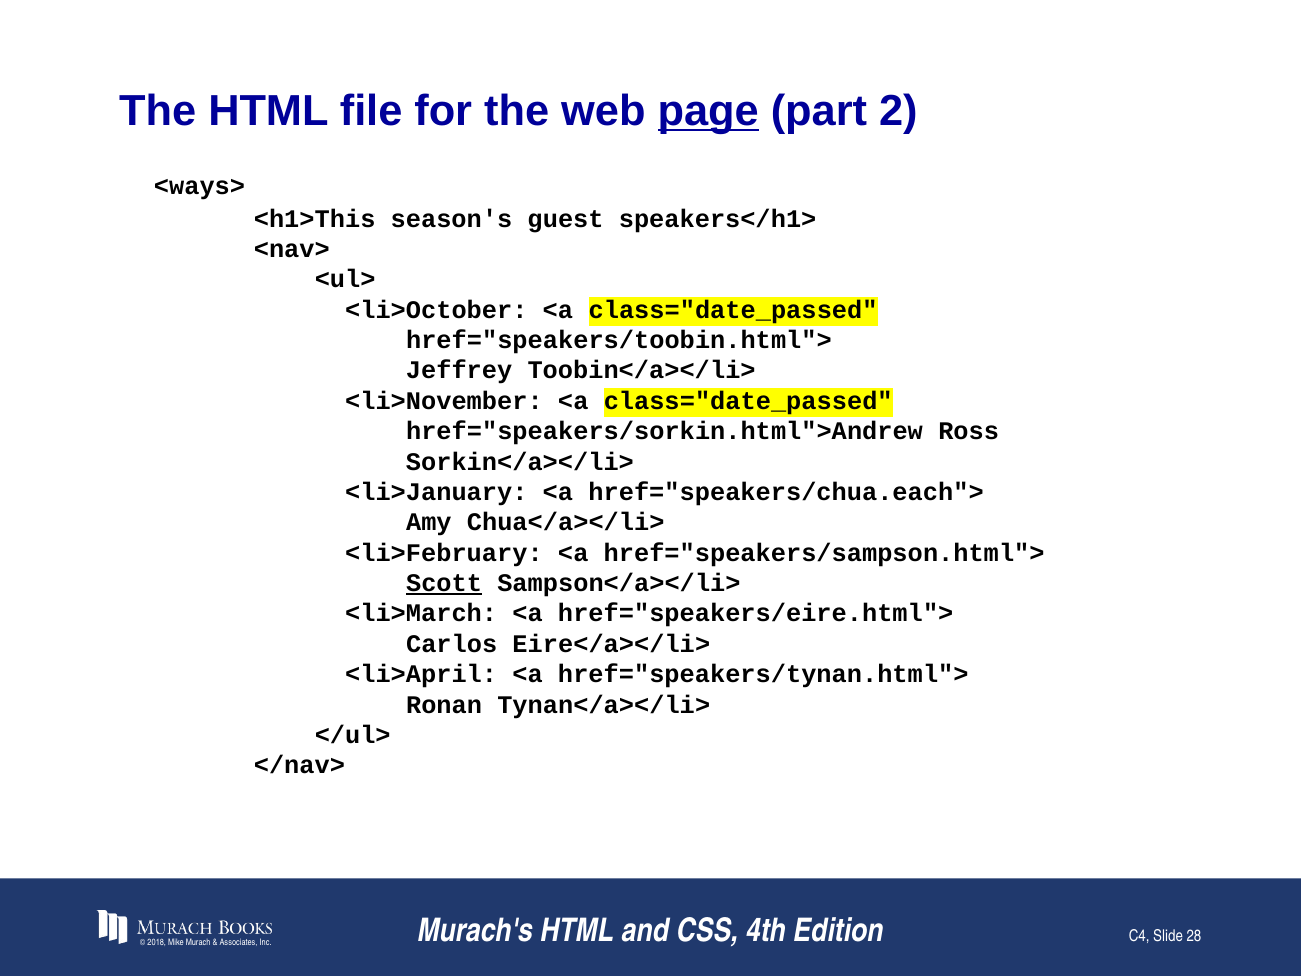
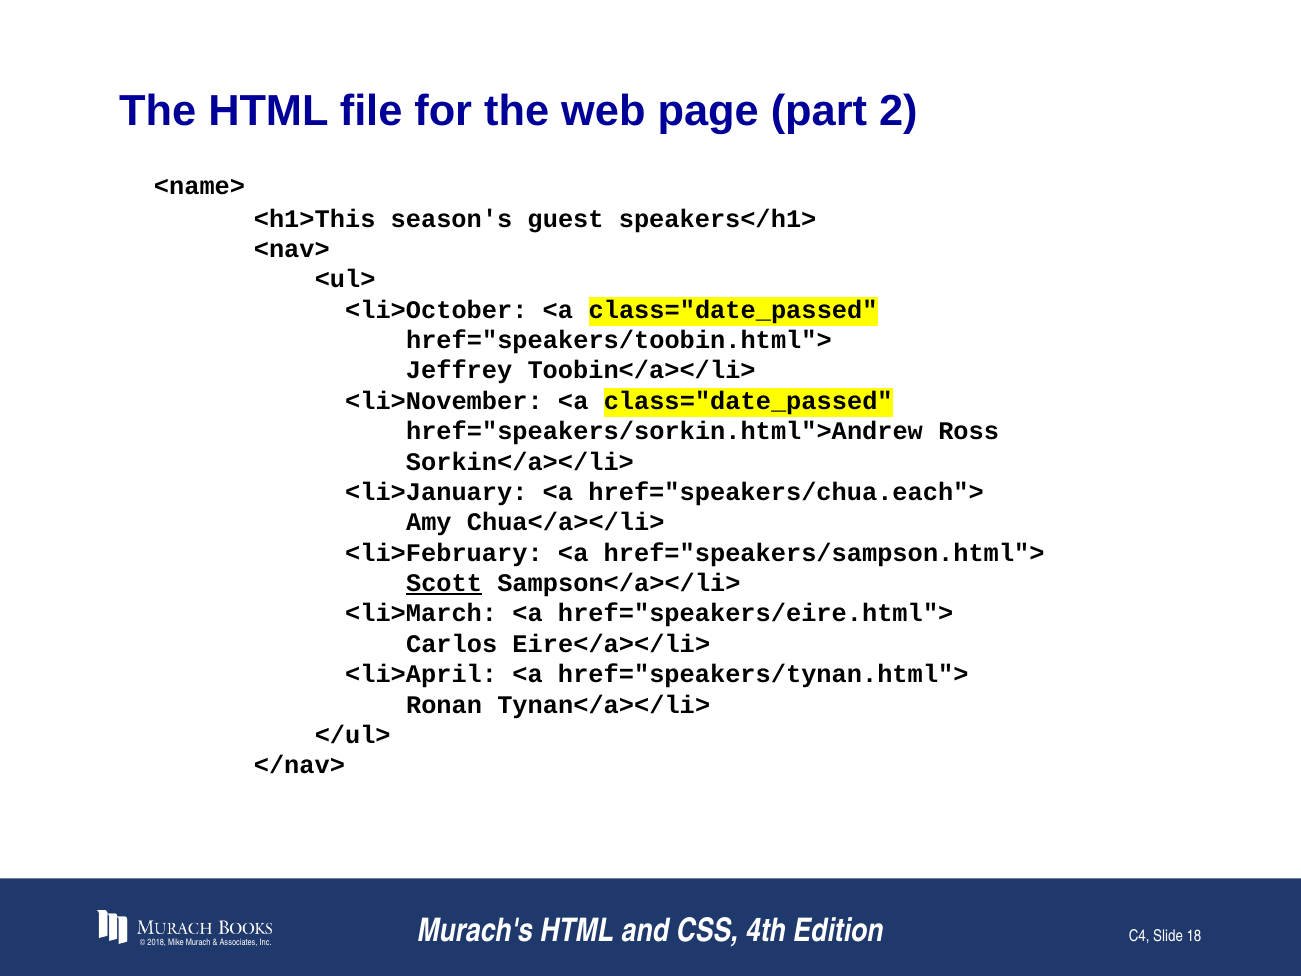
page underline: present -> none (708, 111)
<ways>: <ways> -> <name> (200, 186)
28: 28 -> 18 (1194, 936)
